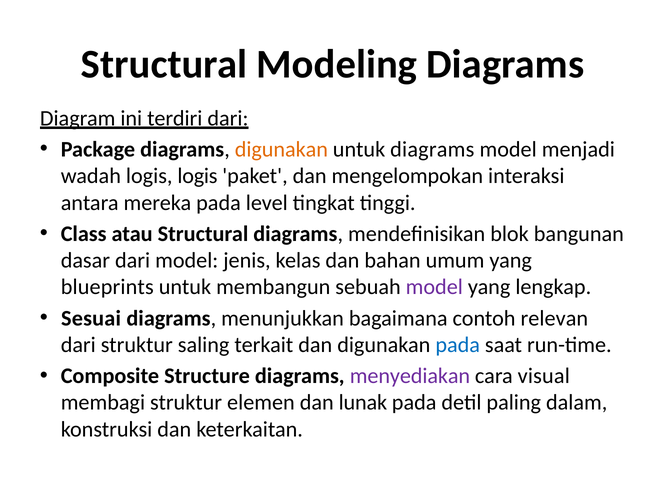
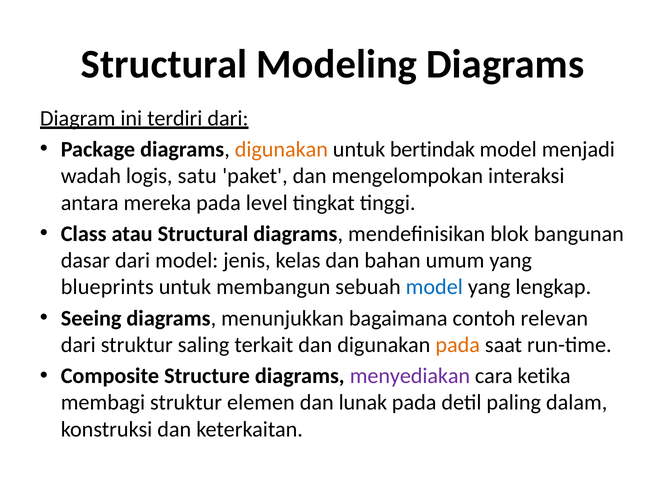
untuk diagrams: diagrams -> bertindak (432, 149)
logis logis: logis -> satu (197, 176)
model colour: purple -> blue (434, 287)
Sesuai: Sesuai -> Seeing (91, 318)
pada colour: blue -> orange (458, 345)
visual: visual -> ketika (544, 376)
